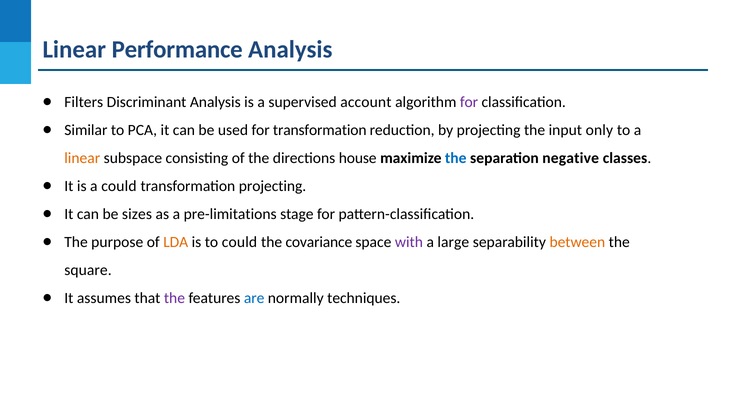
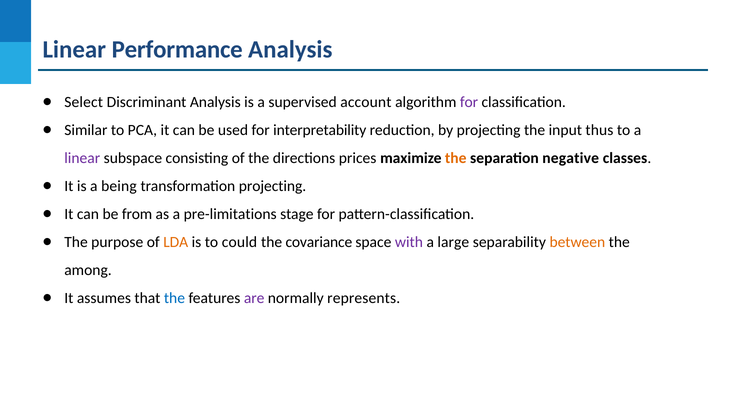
Filters: Filters -> Select (84, 102)
for transformation: transformation -> interpretability (320, 130)
only: only -> thus (599, 130)
linear colour: orange -> purple (82, 158)
house: house -> prices (358, 158)
the colour: blue -> orange (456, 158)
a could: could -> being (119, 186)
sizes: sizes -> from (137, 214)
square: square -> among (88, 270)
the colour: purple -> blue (174, 298)
are colour: blue -> purple (254, 298)
techniques: techniques -> represents (364, 298)
